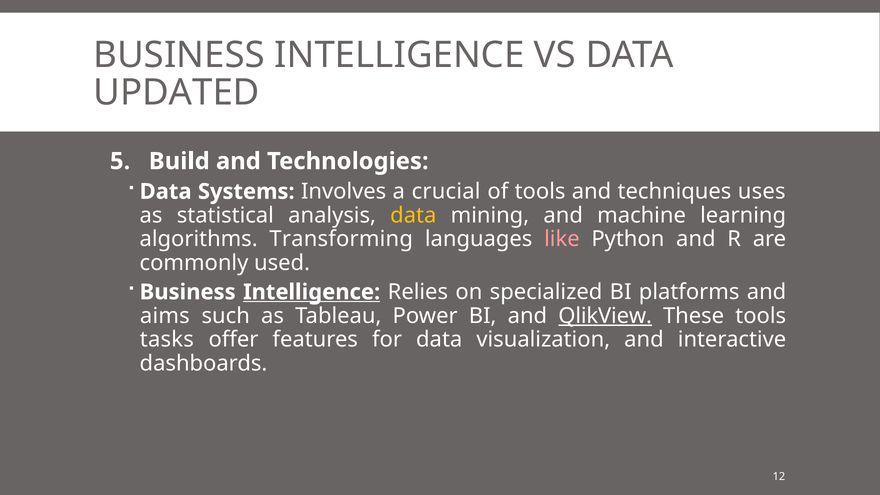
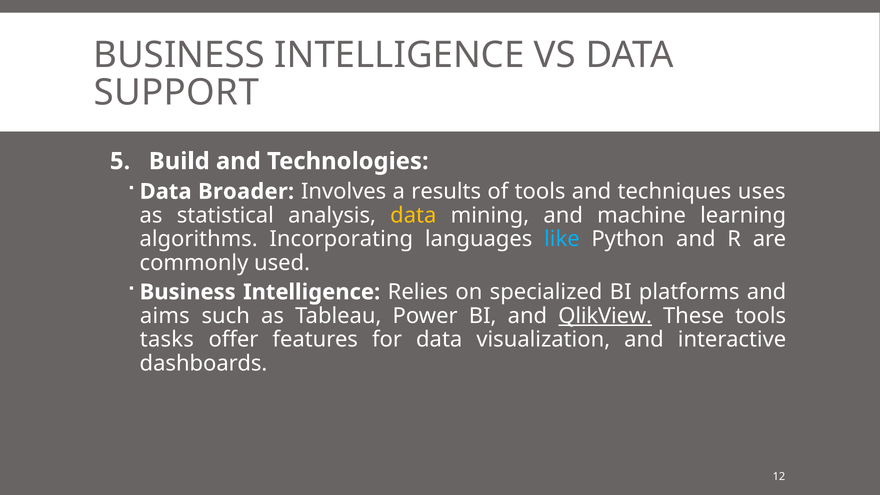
UPDATED: UPDATED -> SUPPORT (176, 93)
Systems: Systems -> Broader (246, 192)
crucial: crucial -> results (446, 192)
Transforming: Transforming -> Incorporating (341, 239)
like colour: pink -> light blue (562, 239)
Intelligence underline: present -> none (312, 292)
